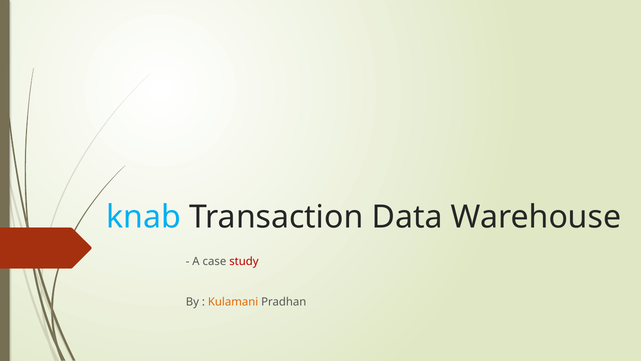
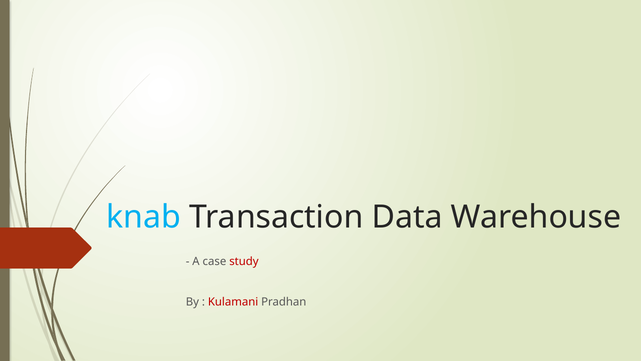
Kulamani colour: orange -> red (233, 302)
